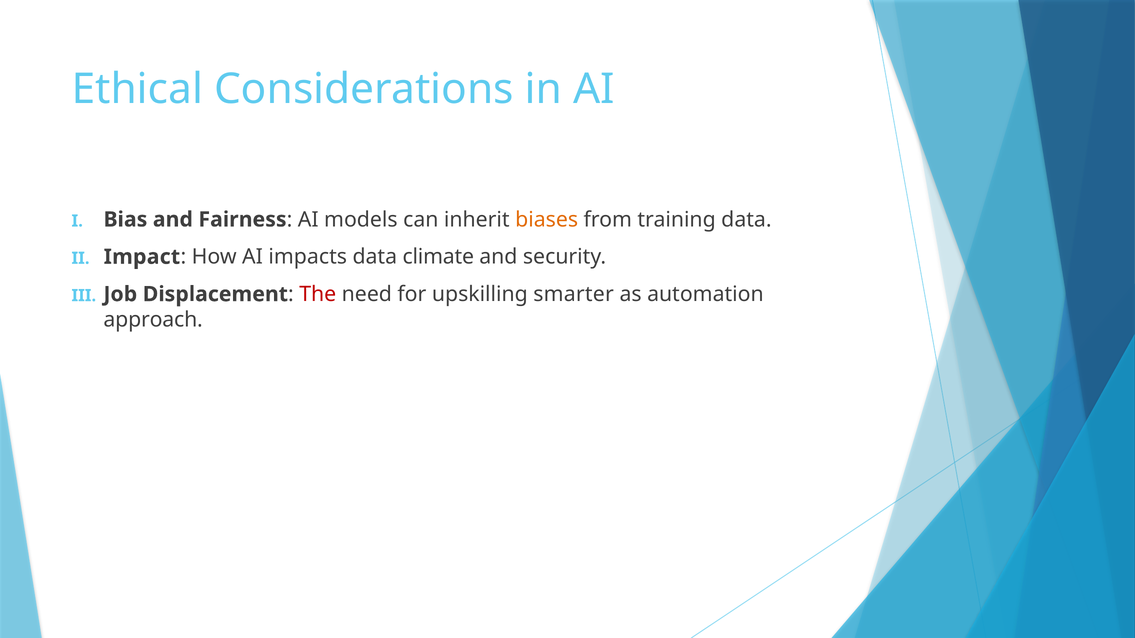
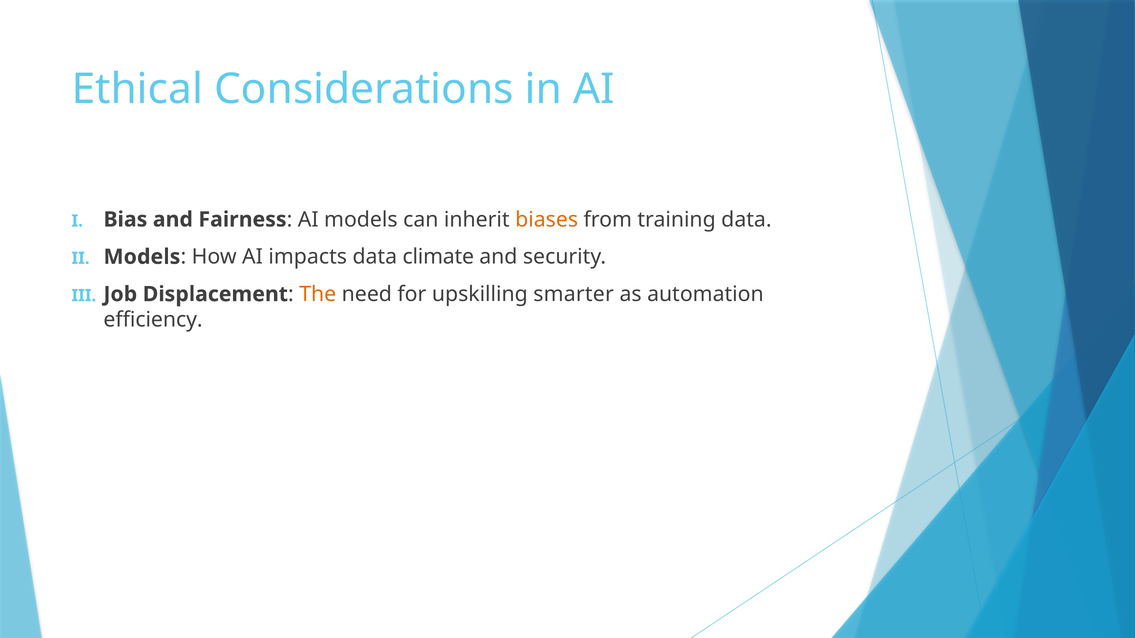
Impact: Impact -> Models (142, 257)
The colour: red -> orange (318, 294)
approach: approach -> efficiency (153, 320)
